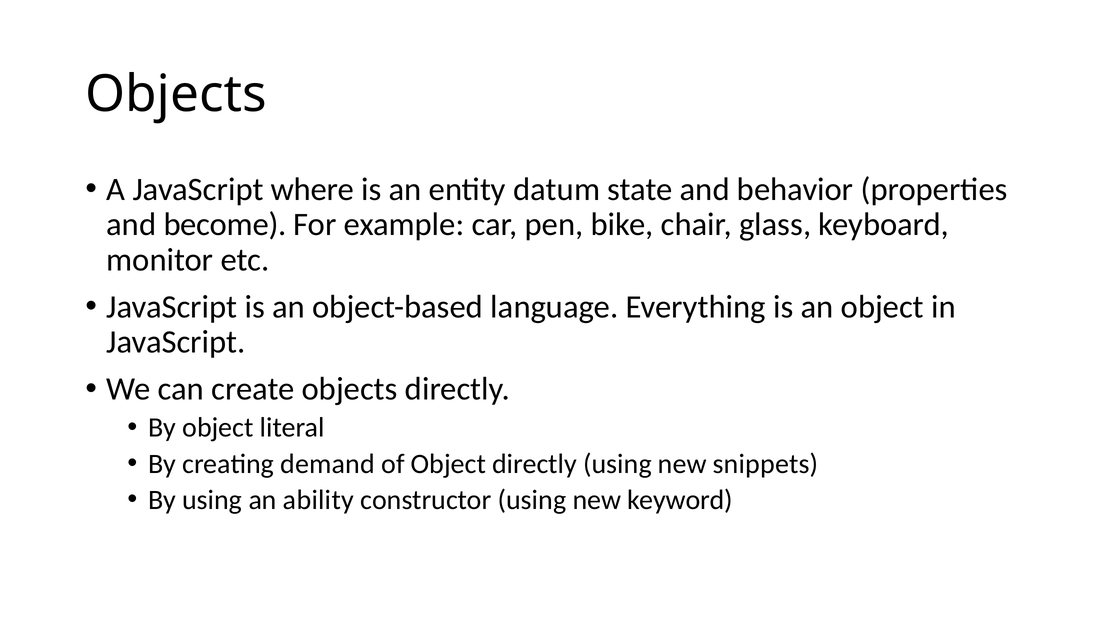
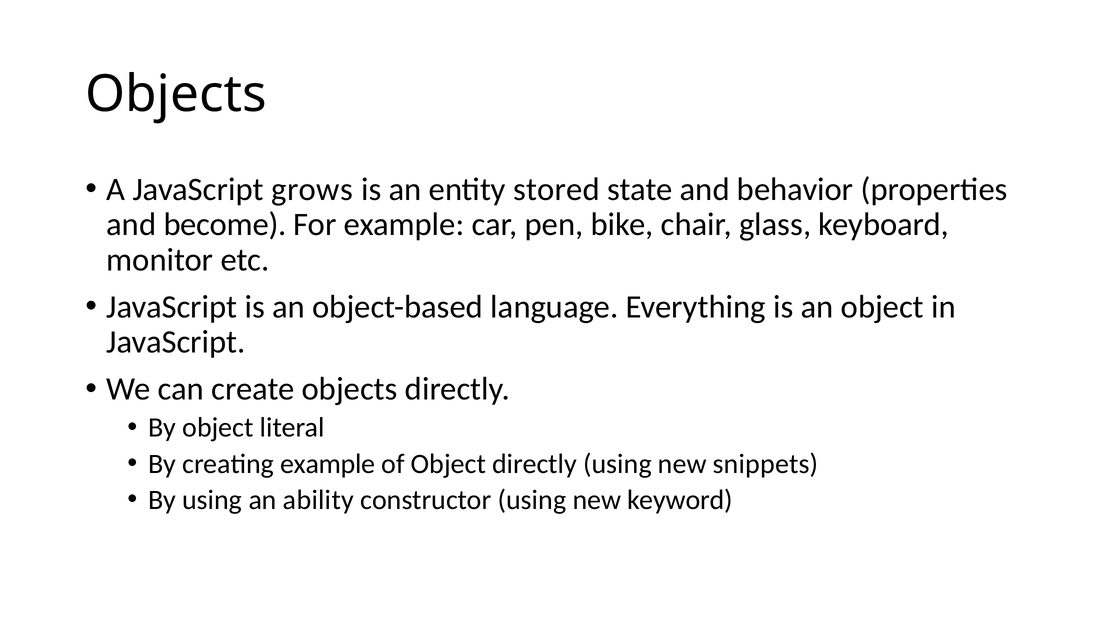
where: where -> grows (312, 189)
datum: datum -> stored (556, 189)
creating demand: demand -> example (328, 464)
